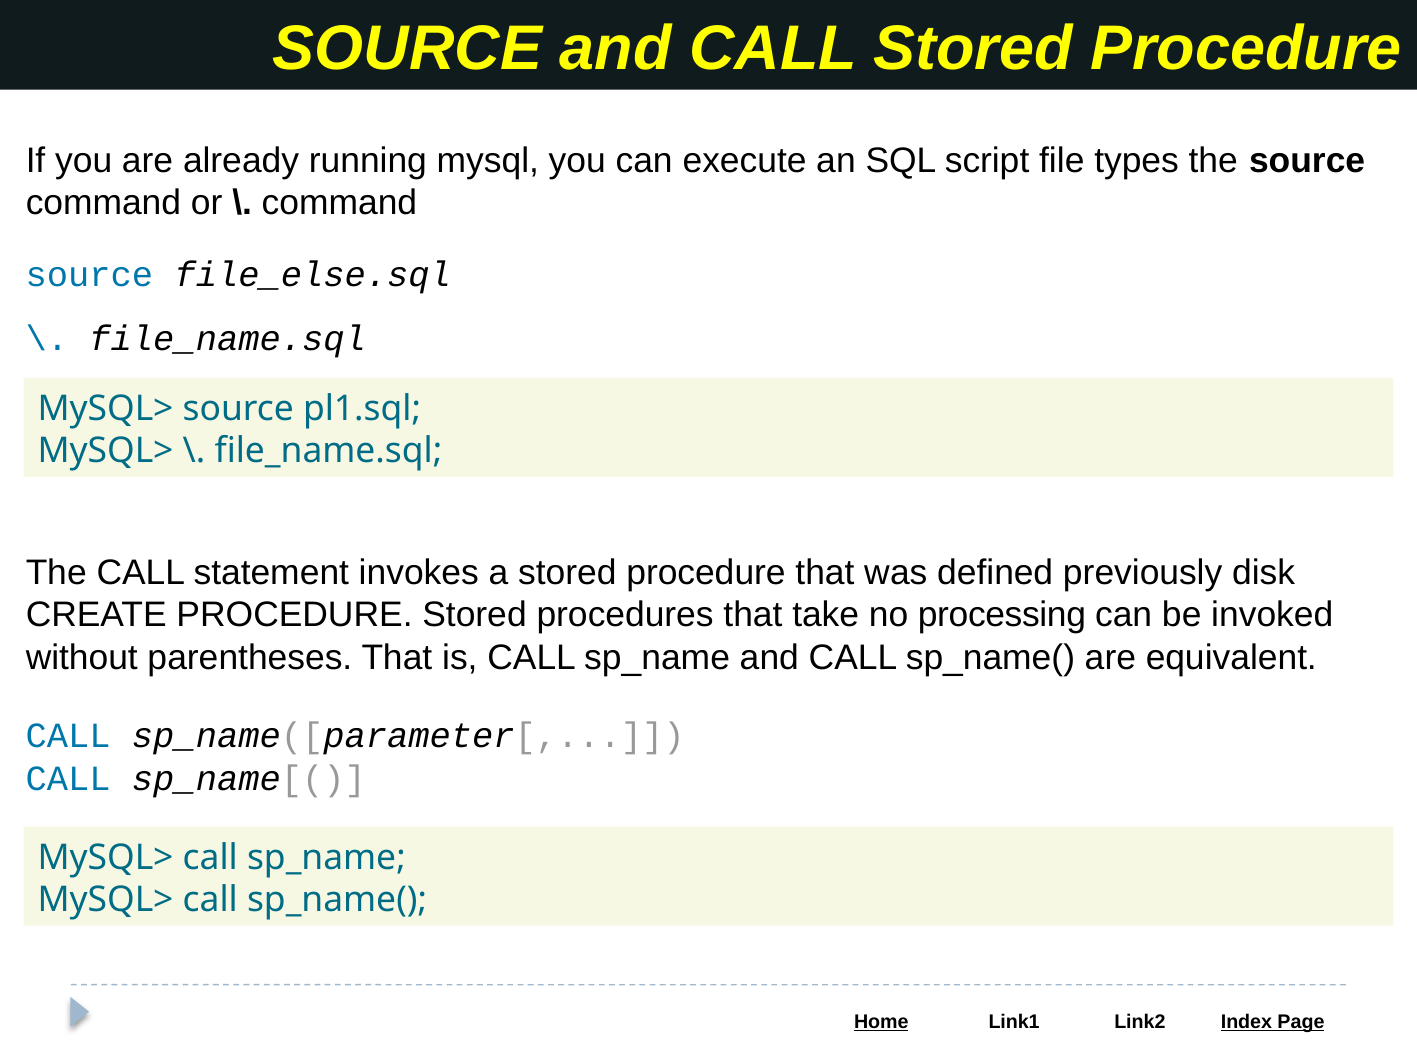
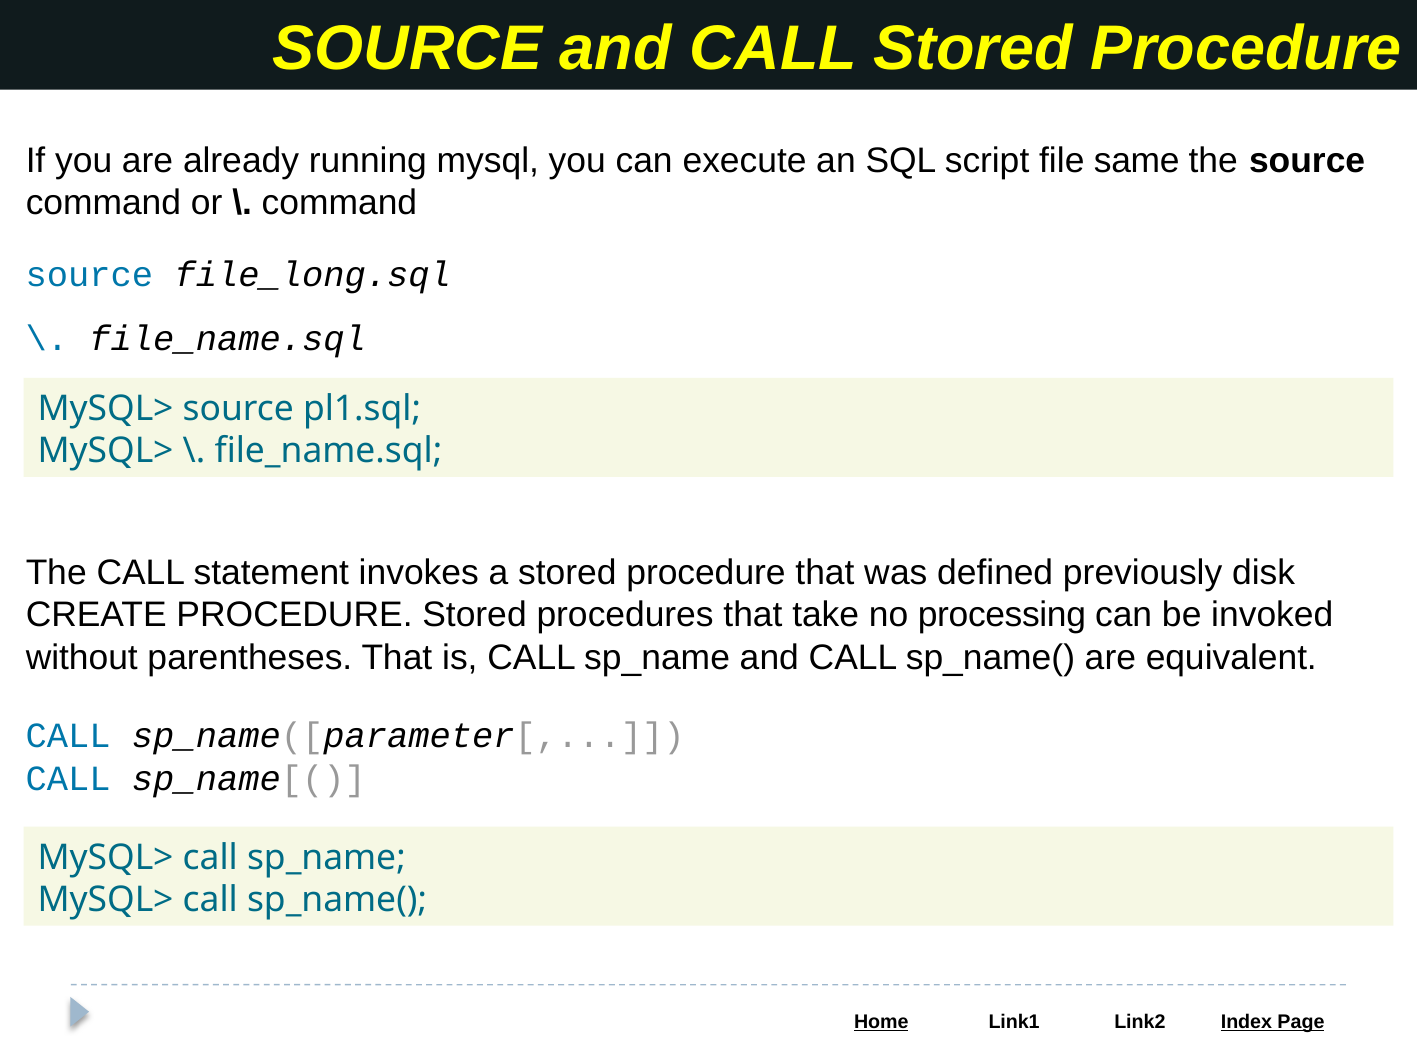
types: types -> same (1137, 161)
file_else.sql: file_else.sql -> file_long.sql (313, 275)
